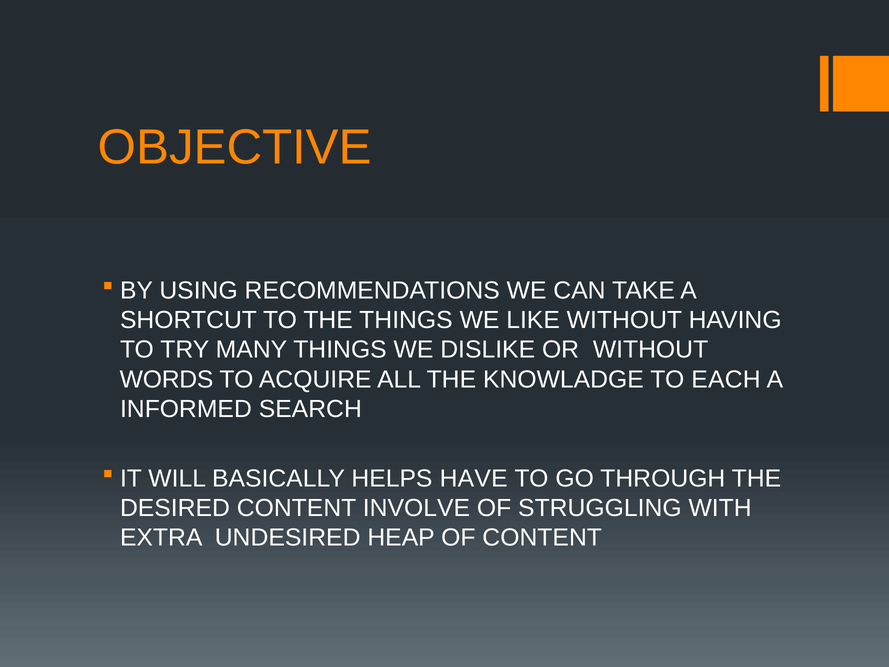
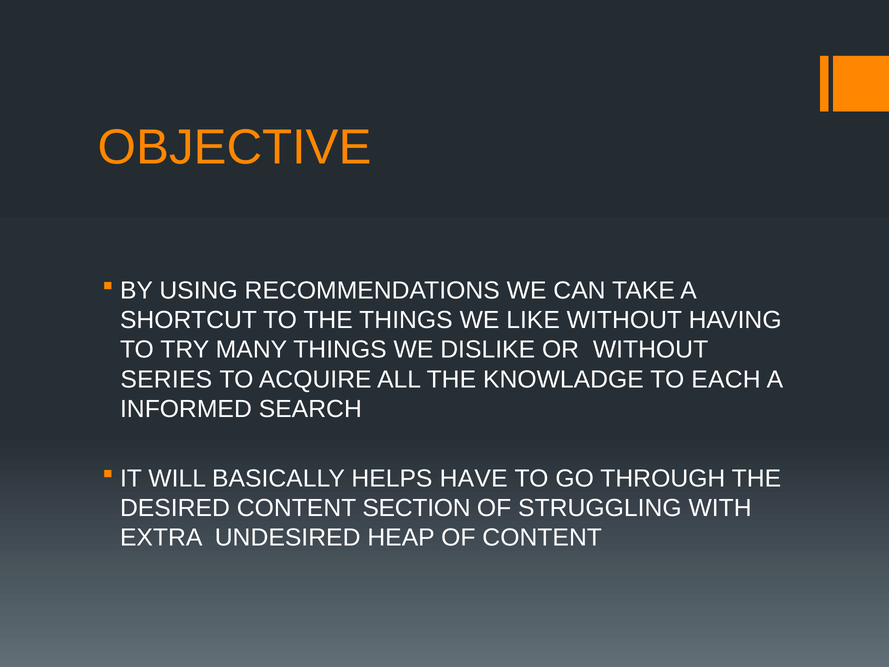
WORDS: WORDS -> SERIES (166, 379)
INVOLVE: INVOLVE -> SECTION (417, 508)
